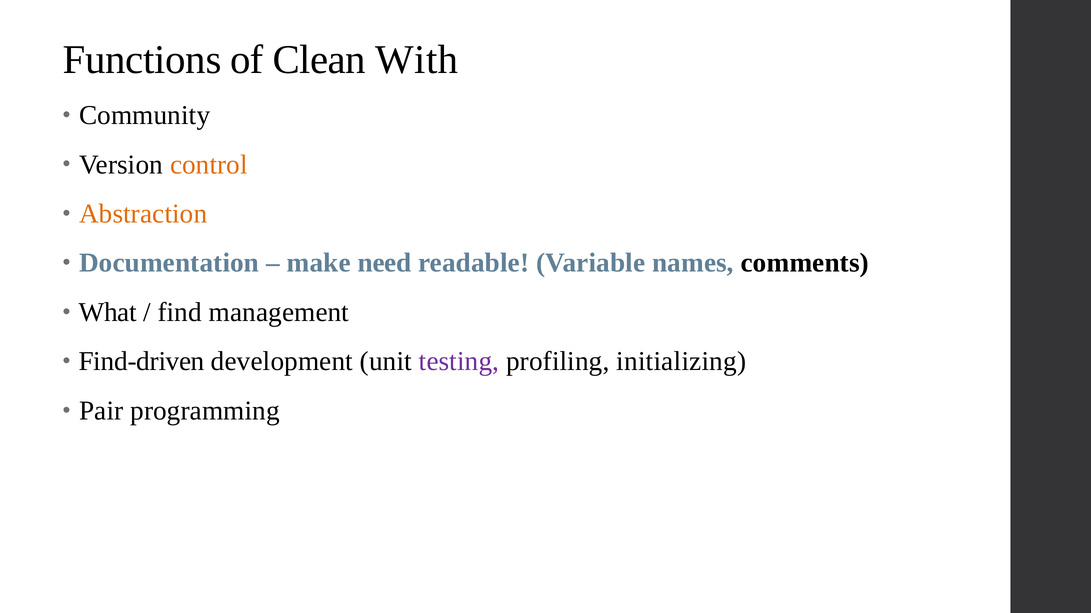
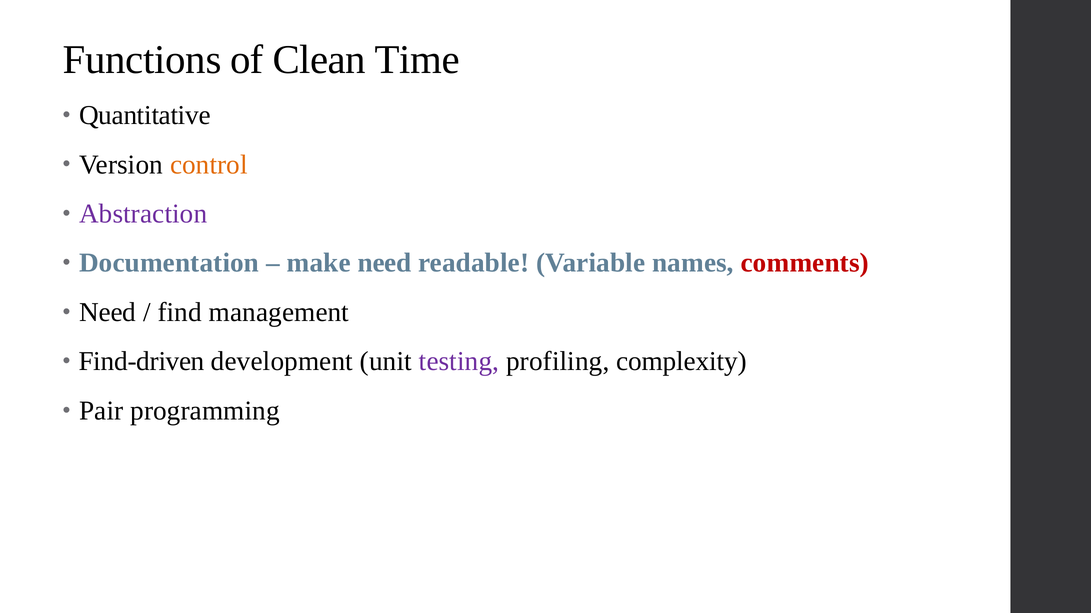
With: With -> Time (417, 60)
Community: Community -> Quantitative (145, 115)
Abstraction colour: orange -> purple (143, 214)
comments colour: black -> red (805, 263)
What: What -> Need (108, 313)
initializing: initializing -> complexity (682, 362)
